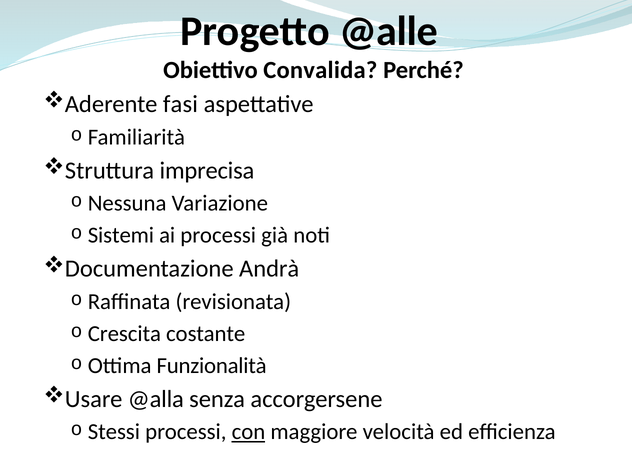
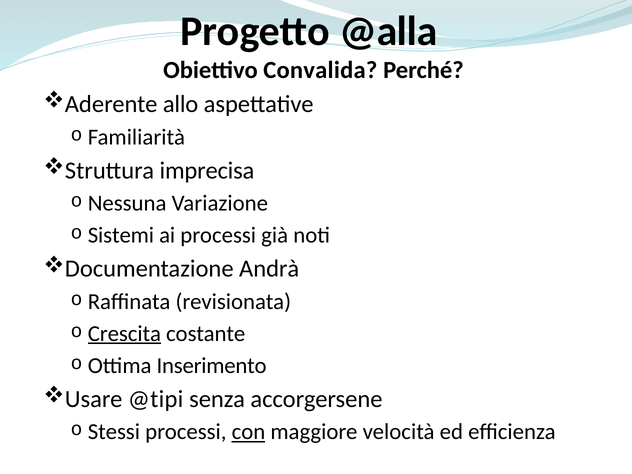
@alle: @alle -> @alla (388, 31)
fasi: fasi -> allo (181, 104)
Crescita underline: none -> present (124, 334)
Funzionalità: Funzionalità -> Inserimento (212, 365)
@alla: @alla -> @tipi (156, 399)
